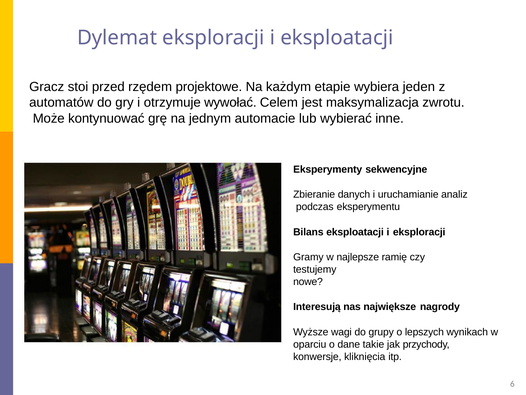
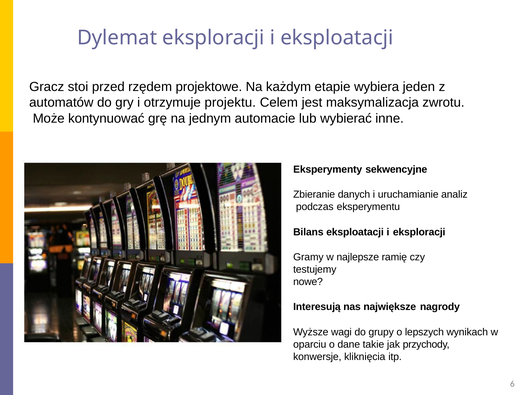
wywołać: wywołać -> projektu (230, 102)
